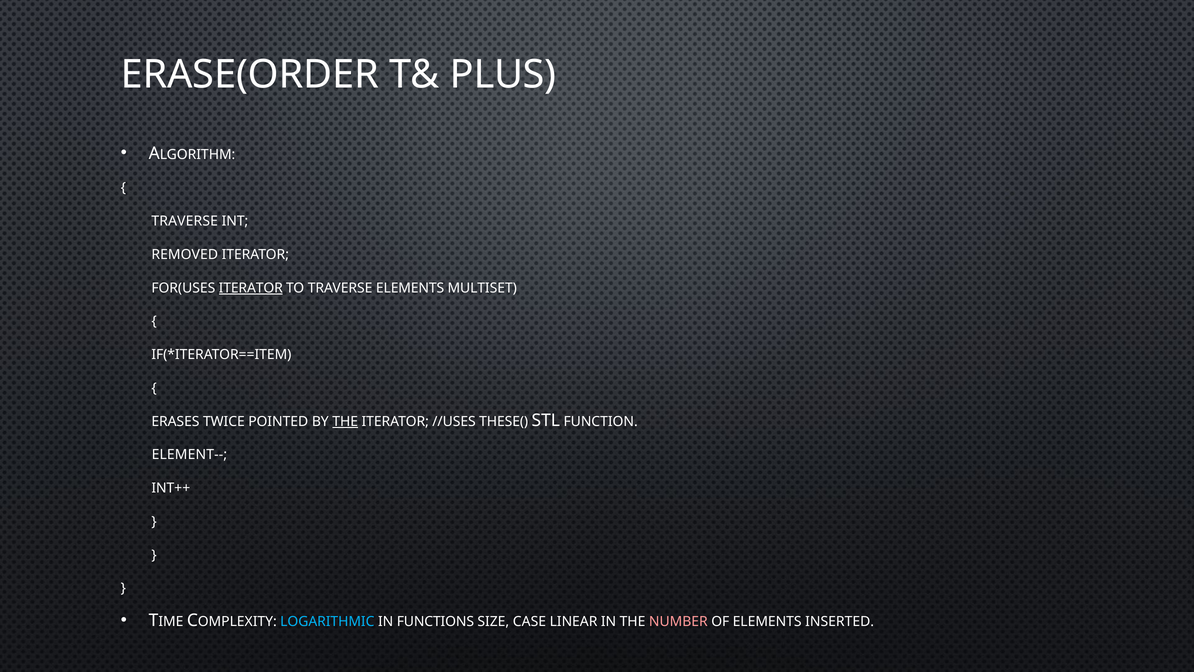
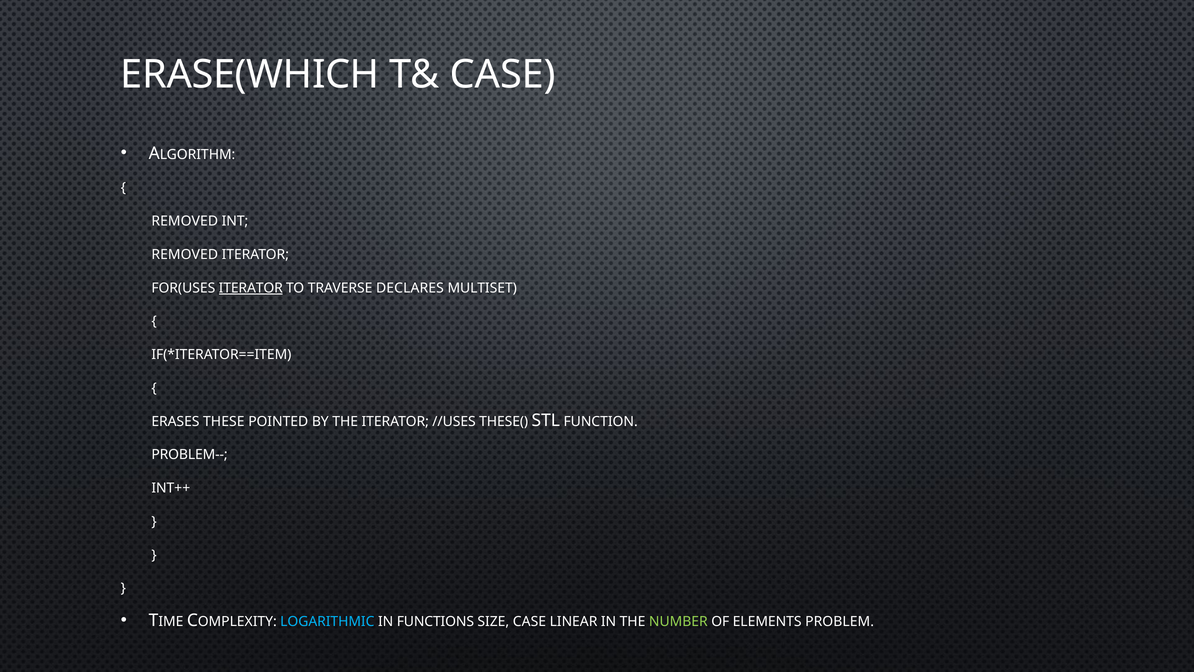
ERASE(ORDER: ERASE(ORDER -> ERASE(WHICH (250, 74)
T& PLUS: PLUS -> CASE (503, 74)
TRAVERSE: TRAVERSE -> REMOVED (185, 221)
TRAVERSE ELEMENTS: ELEMENTS -> DECLARES (410, 288)
TWICE: TWICE -> THESE (224, 421)
THE underline: present -> none (345, 421)
ELEMENT--: ELEMENT-- -> PROBLEM-- (190, 455)
NUMBER colour: pink -> light green (678, 621)
INSERTED: INSERTED -> PROBLEM (840, 621)
